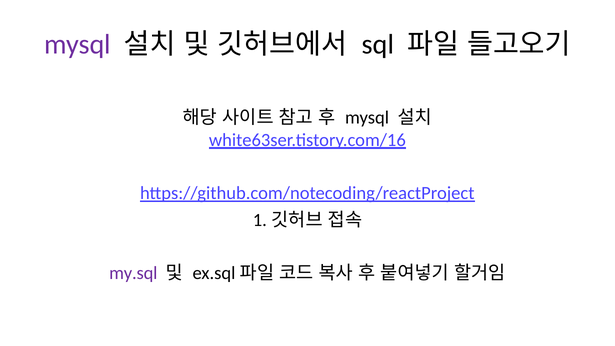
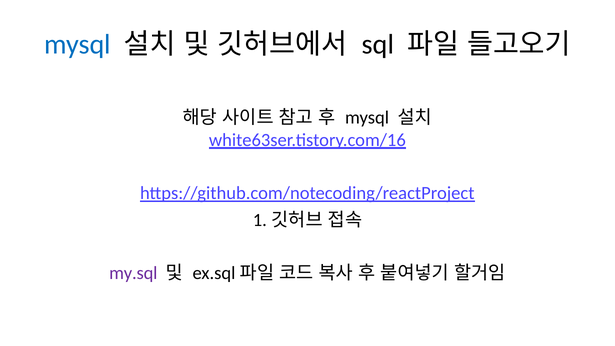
mysql colour: purple -> blue (77, 45)
